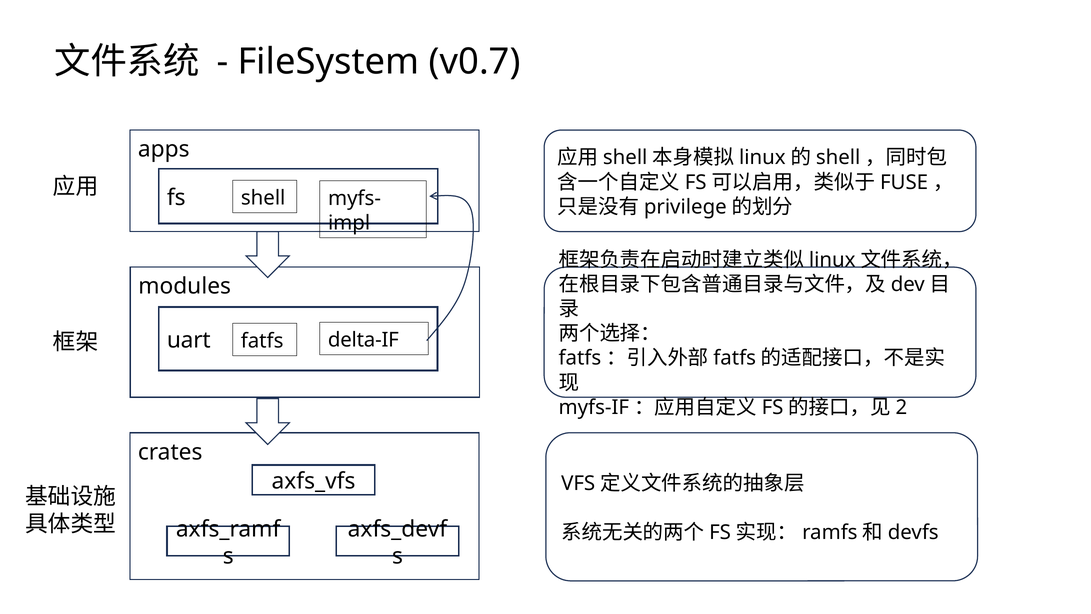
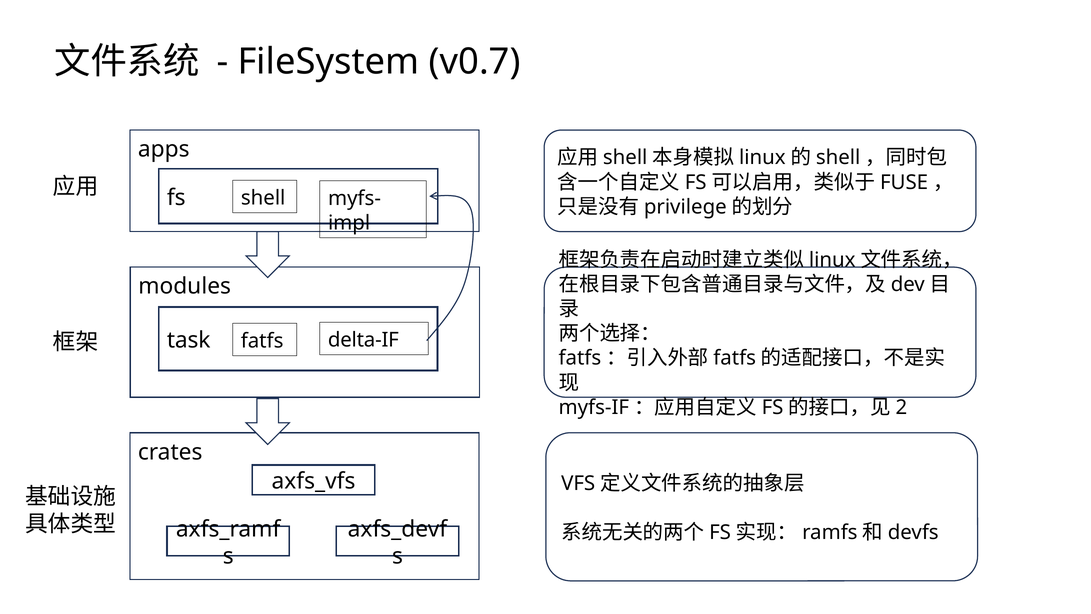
uart: uart -> task (189, 340)
